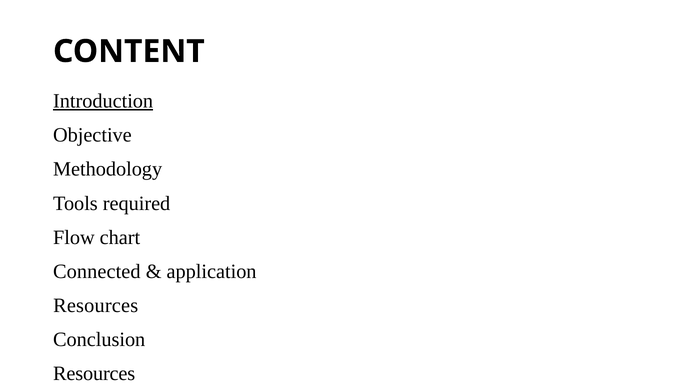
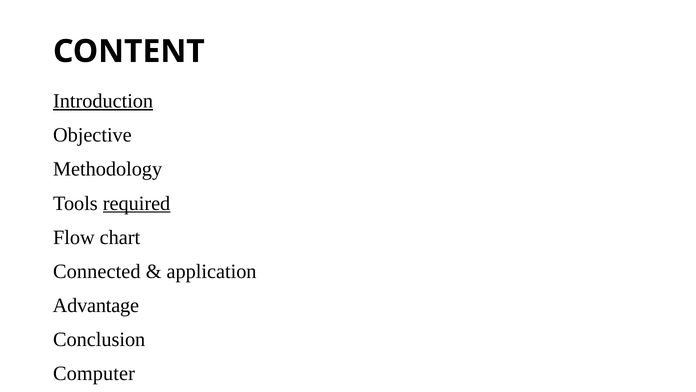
required underline: none -> present (137, 203)
Resources: Resources -> Advantage (96, 305)
Resources: Resources -> Computer (94, 373)
